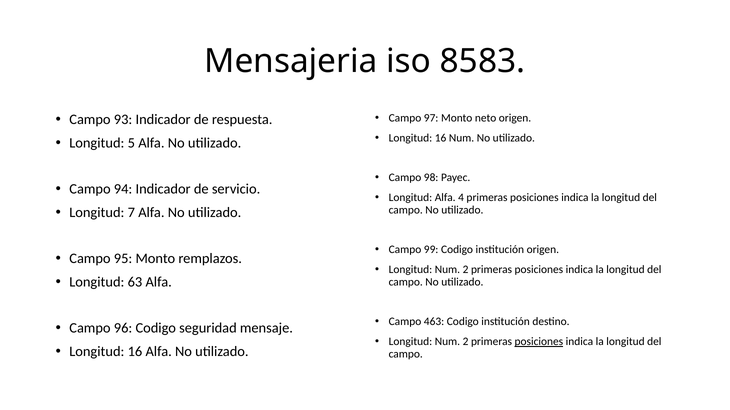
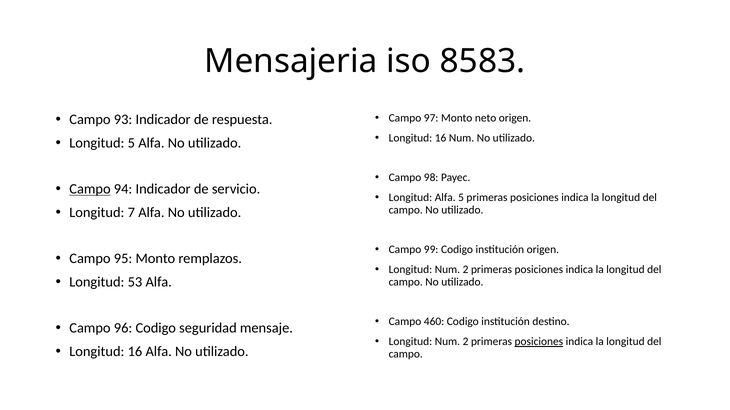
Campo underline: none -> present (90, 189)
Alfa 4: 4 -> 5 (461, 198)
63: 63 -> 53 (135, 282)
463: 463 -> 460 (434, 322)
